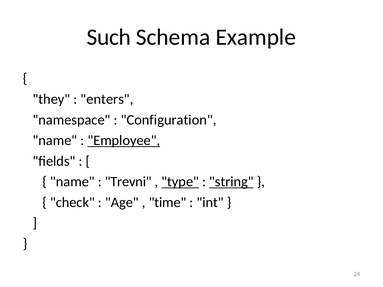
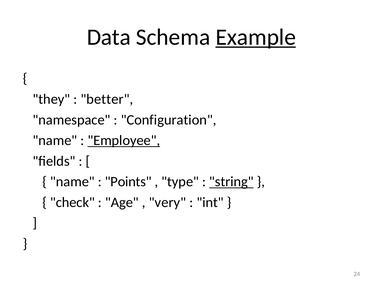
Such: Such -> Data (109, 37)
Example underline: none -> present (256, 37)
enters: enters -> better (107, 99)
Trevni: Trevni -> Points (128, 182)
type underline: present -> none (180, 182)
time: time -> very (167, 203)
